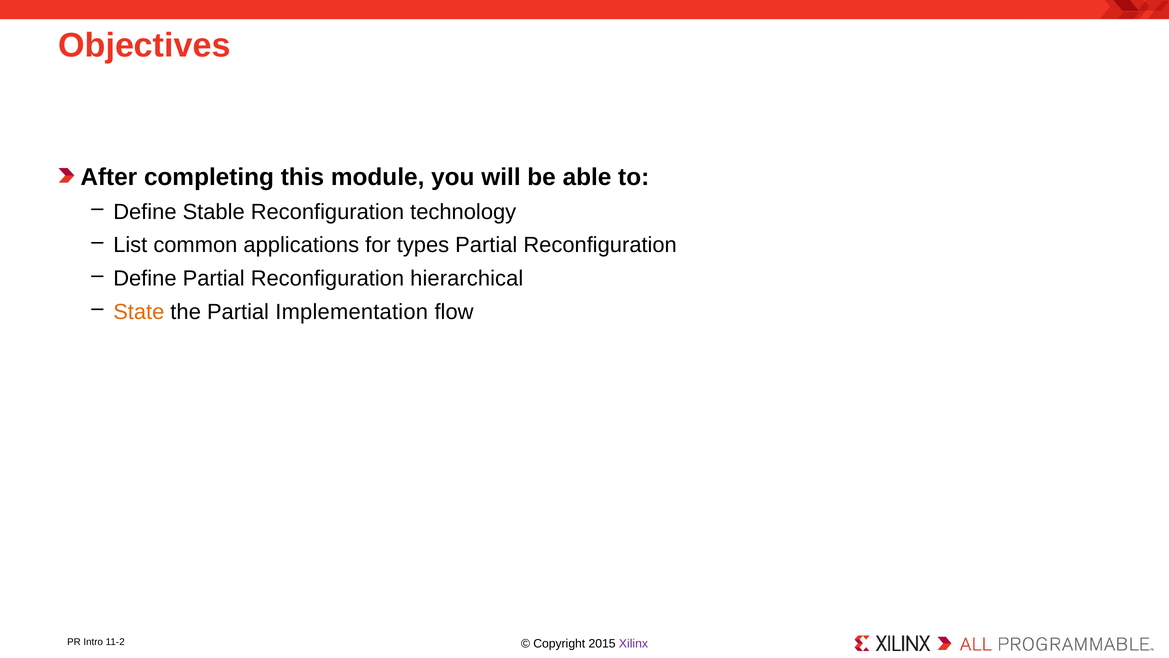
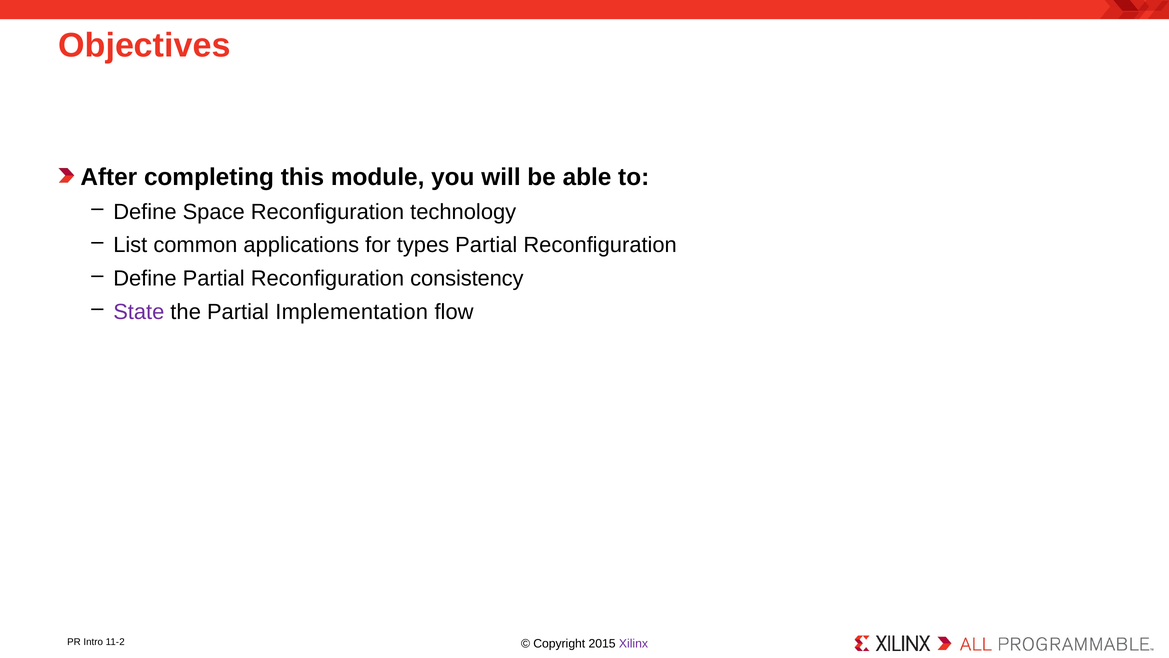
Stable: Stable -> Space (214, 212)
hierarchical: hierarchical -> consistency (467, 278)
State colour: orange -> purple (139, 312)
